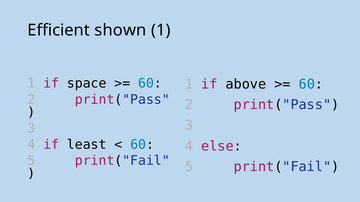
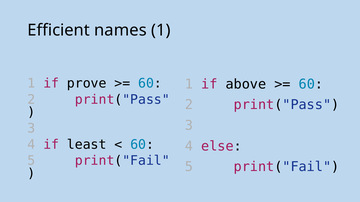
shown: shown -> names (120, 30)
space: space -> prove (87, 84)
